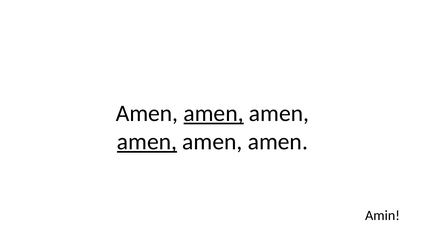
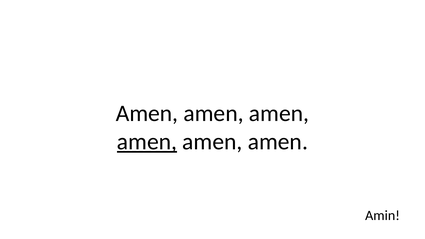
amen underline: present -> none (214, 113)
